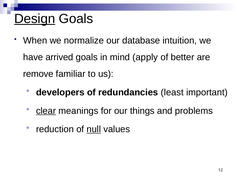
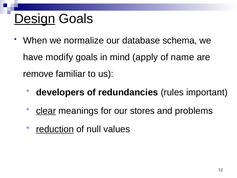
intuition: intuition -> schema (180, 41)
arrived: arrived -> modify (59, 57)
better: better -> name (182, 57)
least: least -> rules (172, 92)
things: things -> stores (142, 111)
reduction underline: none -> present (55, 129)
null underline: present -> none (94, 129)
